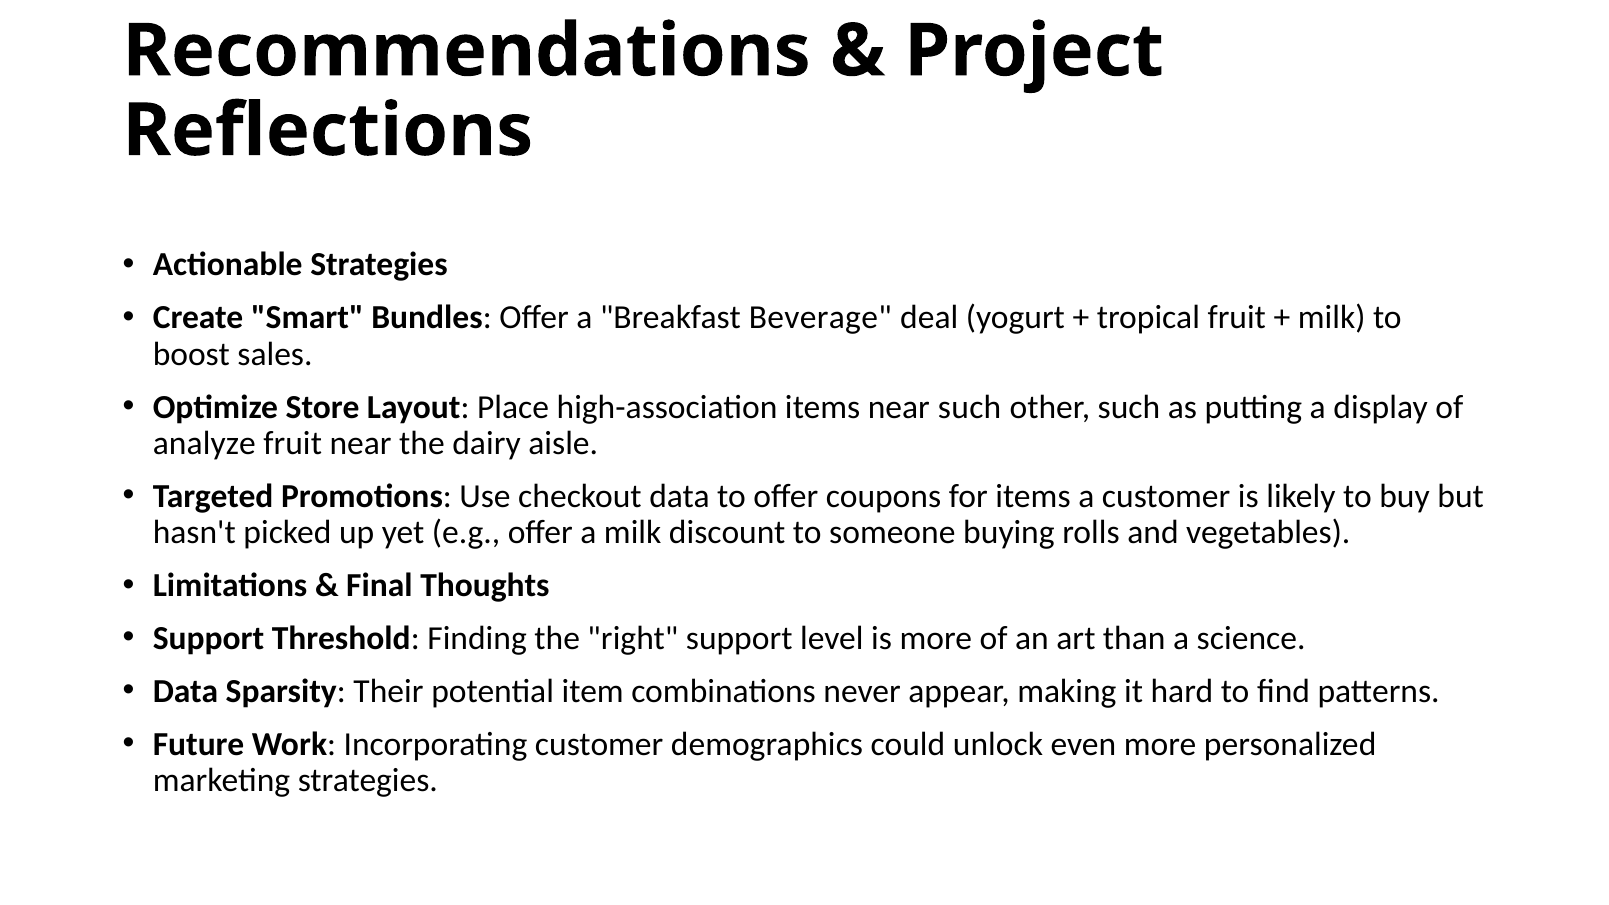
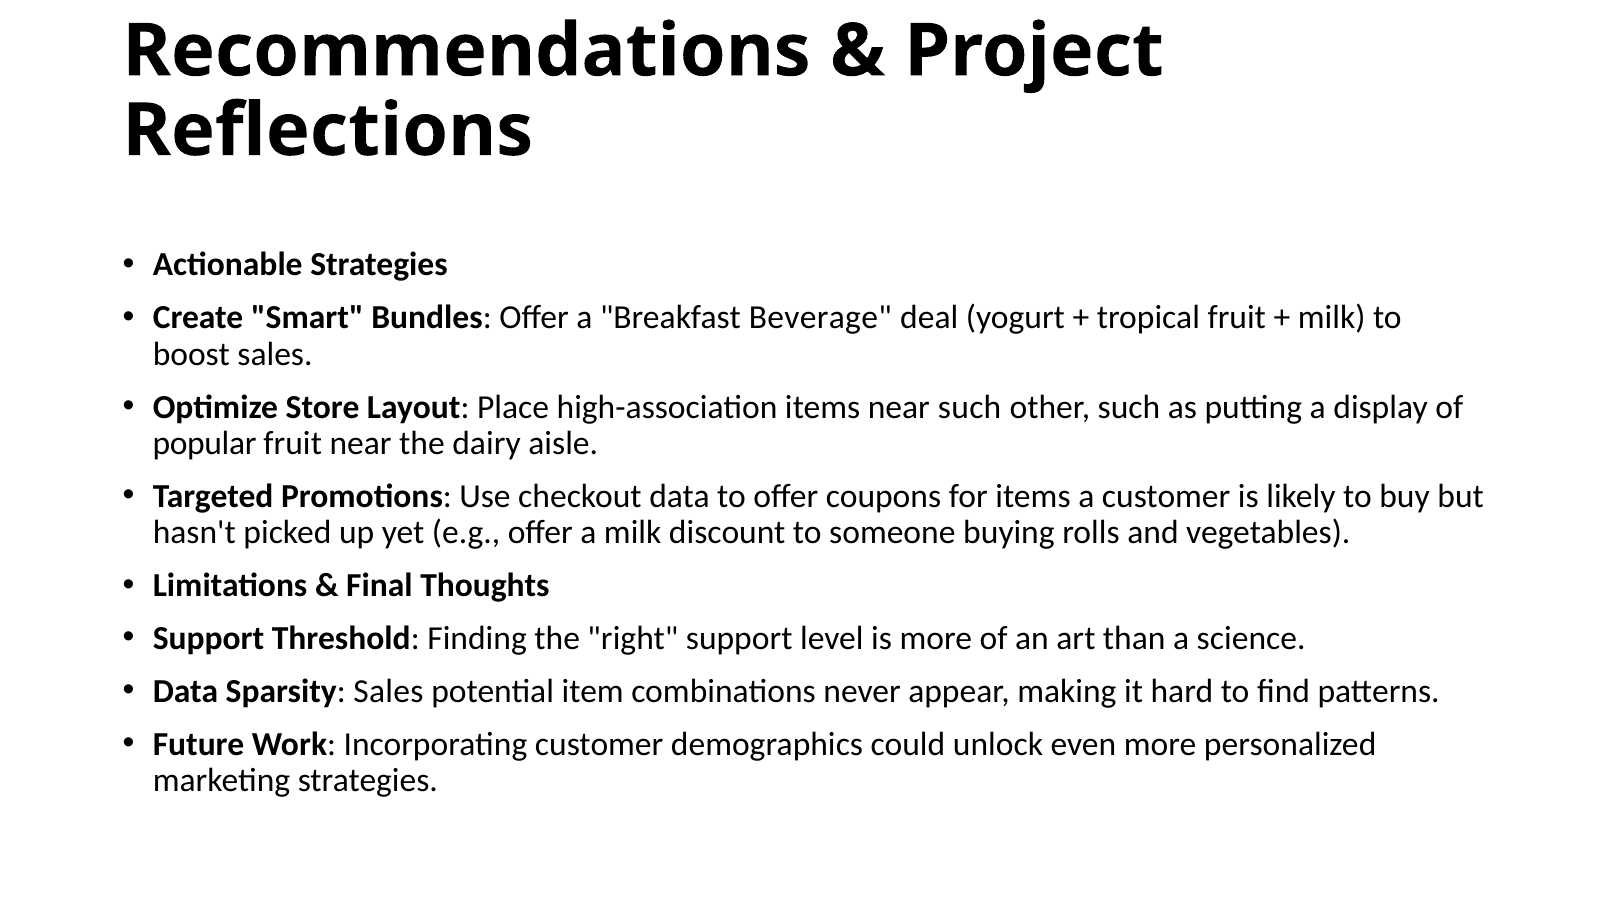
analyze: analyze -> popular (205, 443)
Sparsity Their: Their -> Sales (388, 691)
